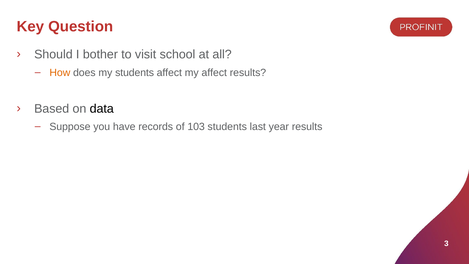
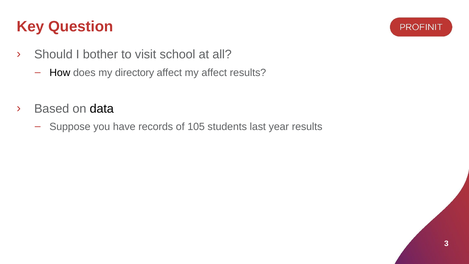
How colour: orange -> black (60, 73)
my students: students -> directory (135, 73)
103: 103 -> 105 (196, 127)
